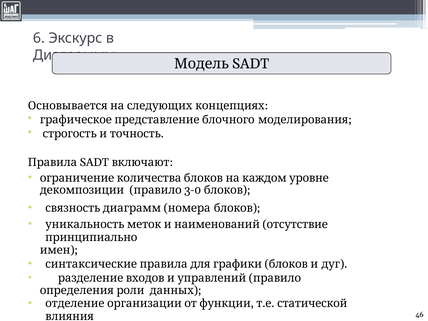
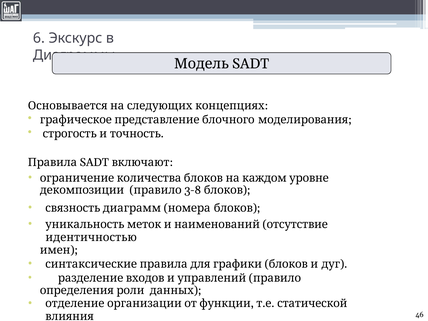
3-0: 3-0 -> 3-8 (193, 190)
принципиально: принципиально -> идентичностью (91, 237)
